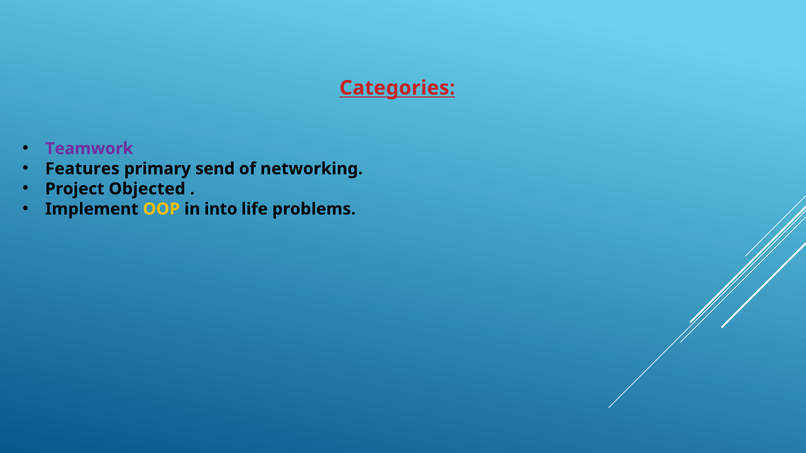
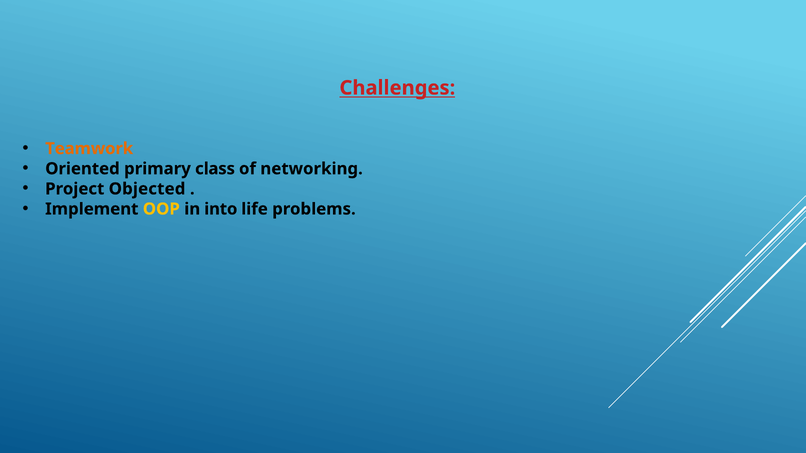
Categories: Categories -> Challenges (397, 88)
Teamwork colour: purple -> orange (89, 149)
Features: Features -> Oriented (82, 169)
send: send -> class (215, 169)
